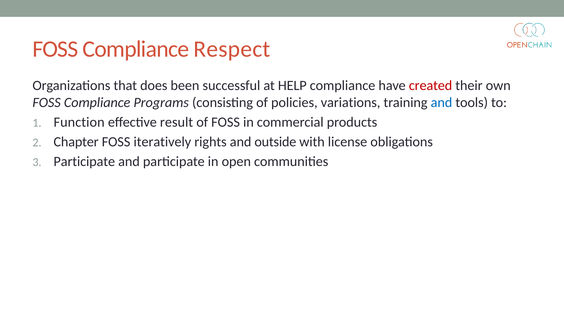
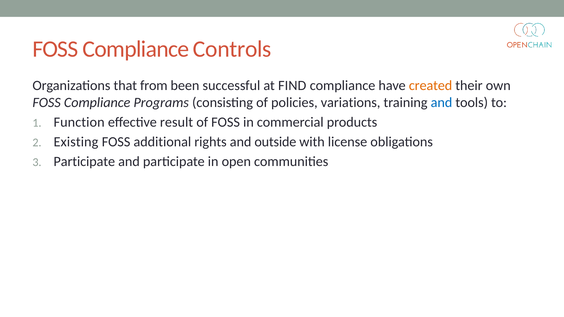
Respect: Respect -> Controls (232, 49)
does: does -> from (154, 86)
HELP: HELP -> FIND (292, 86)
created colour: red -> orange (431, 86)
Chapter: Chapter -> Existing (76, 142)
iteratively: iteratively -> additional (162, 142)
